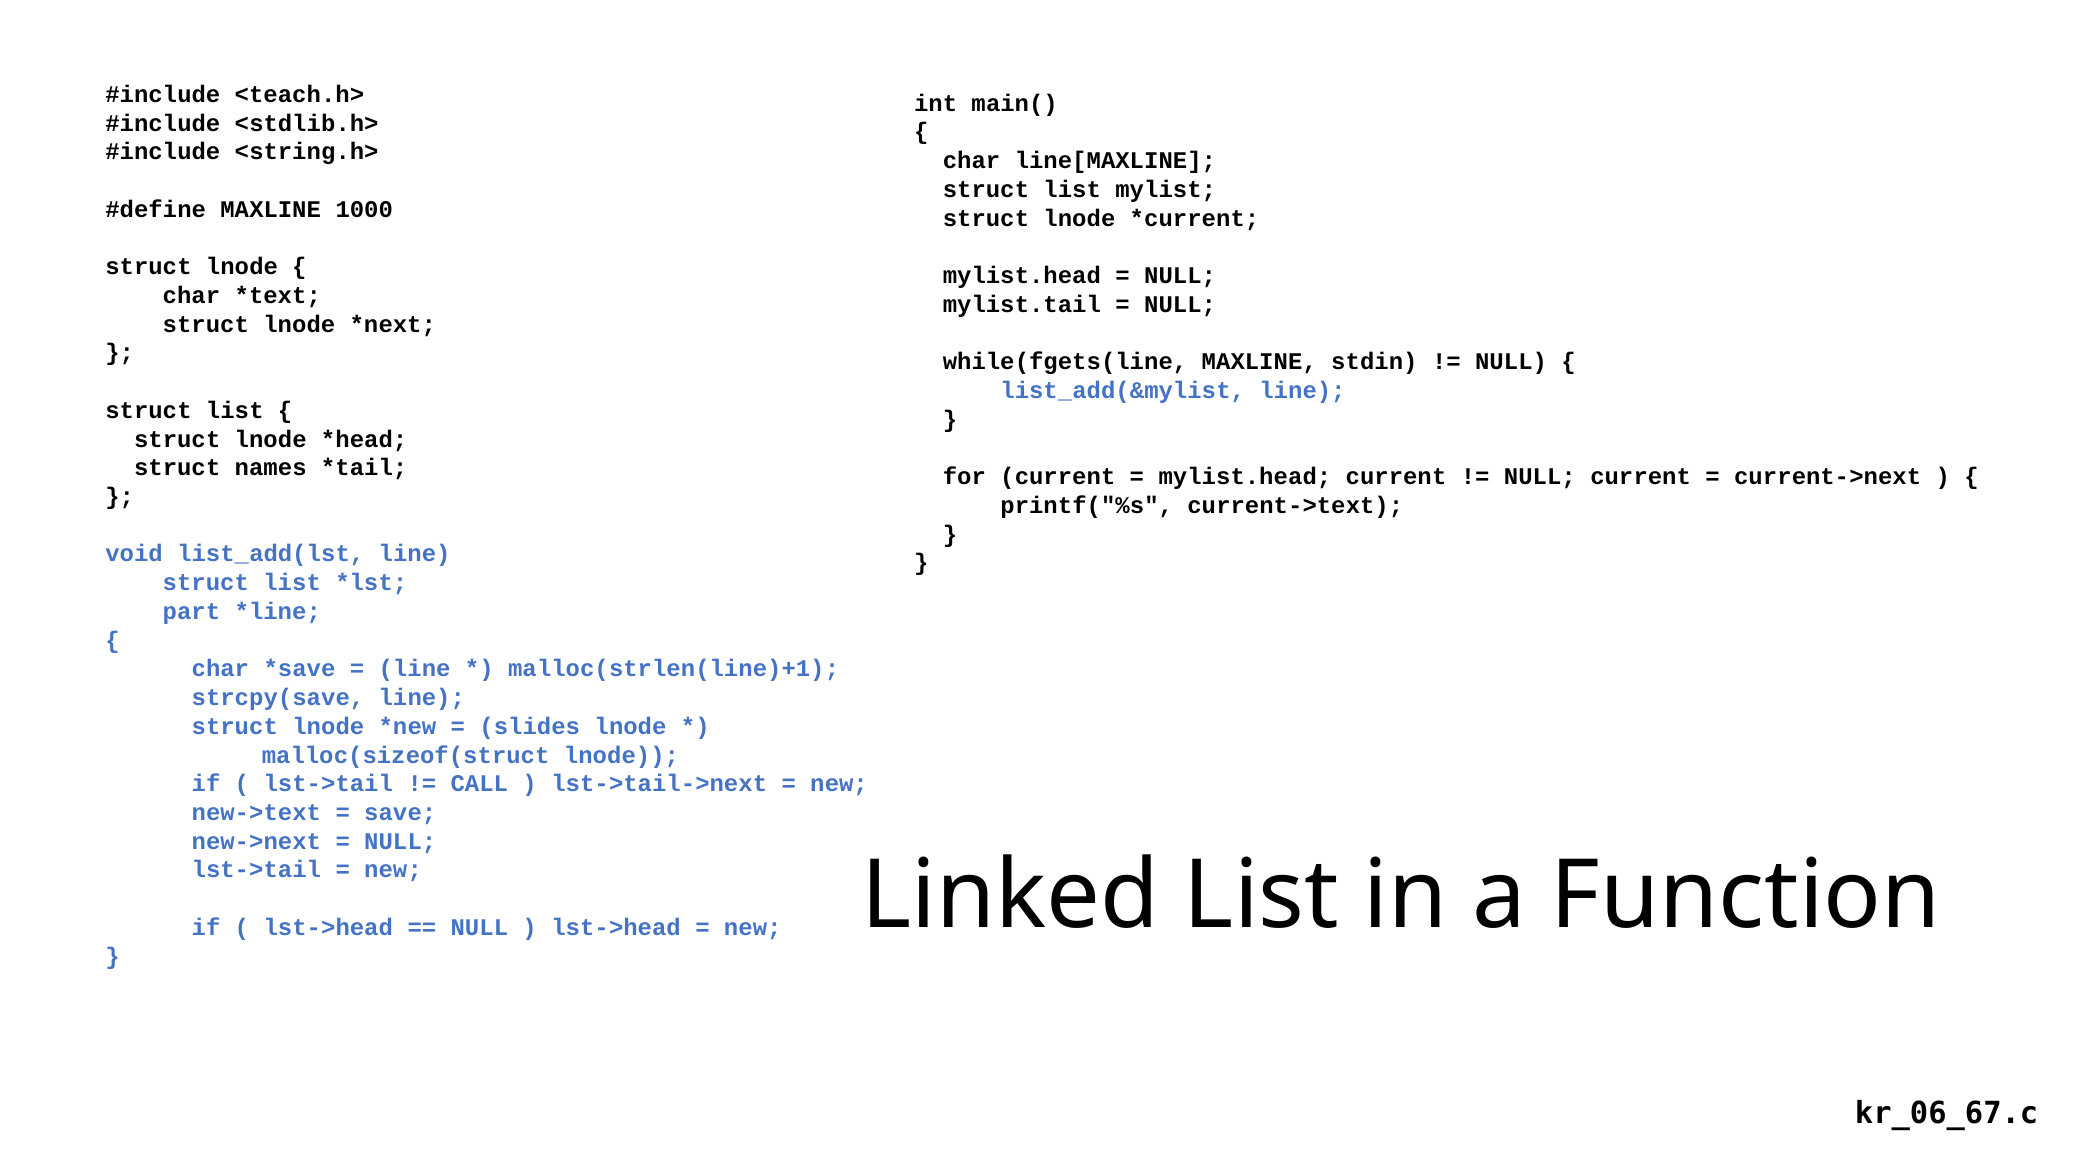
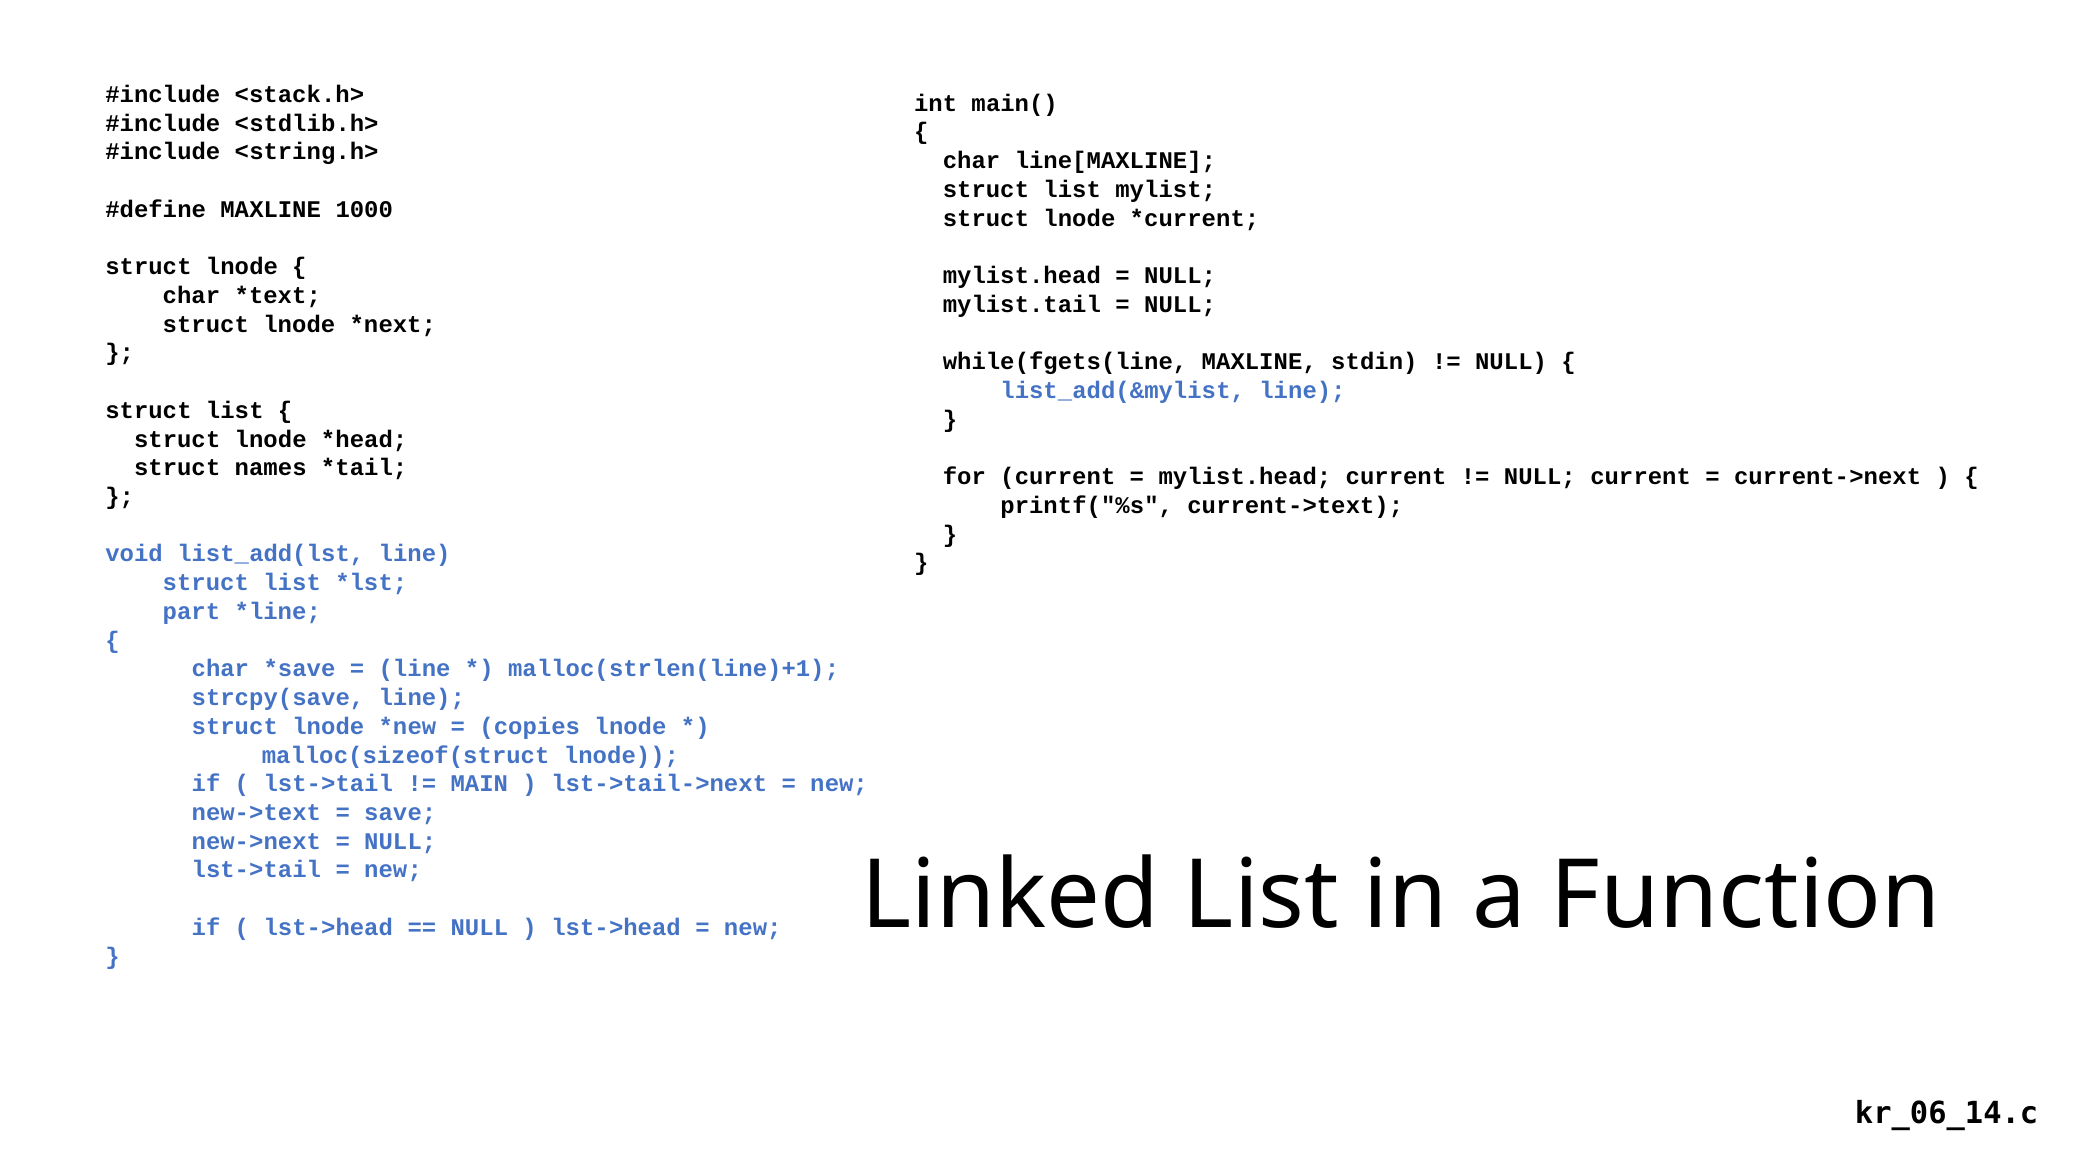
<teach.h>: <teach.h> -> <stack.h> (299, 95)
slides: slides -> copies (530, 726)
CALL: CALL -> MAIN (479, 784)
kr_06_67.c: kr_06_67.c -> kr_06_14.c (1947, 1113)
